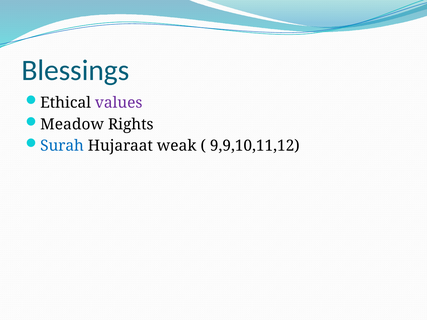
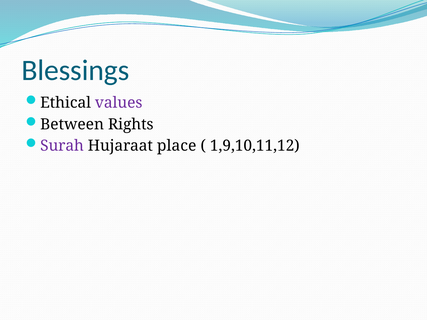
Meadow: Meadow -> Between (72, 124)
Surah colour: blue -> purple (62, 146)
weak: weak -> place (177, 146)
9,9,10,11,12: 9,9,10,11,12 -> 1,9,10,11,12 (255, 146)
